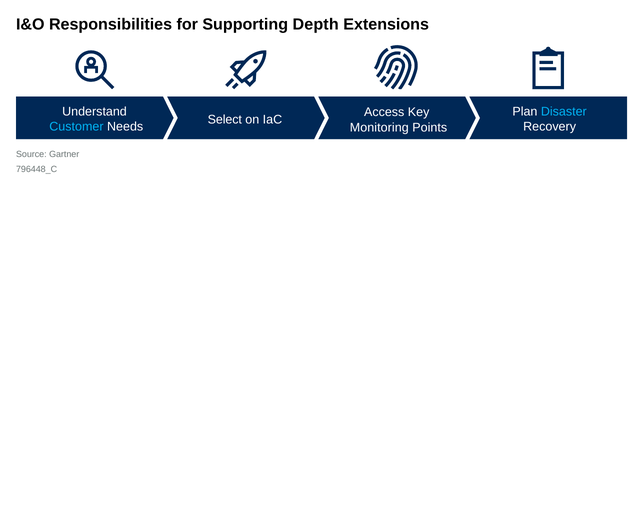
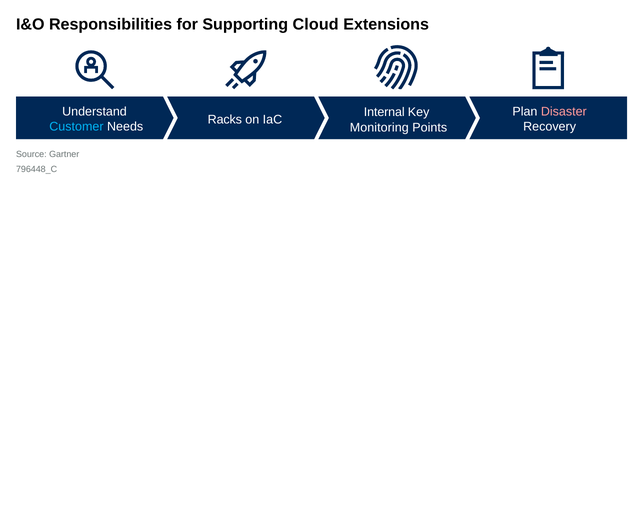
Depth: Depth -> Cloud (316, 25)
Disaster colour: light blue -> pink (564, 111)
Access: Access -> Internal (384, 112)
Select: Select -> Racks (225, 120)
